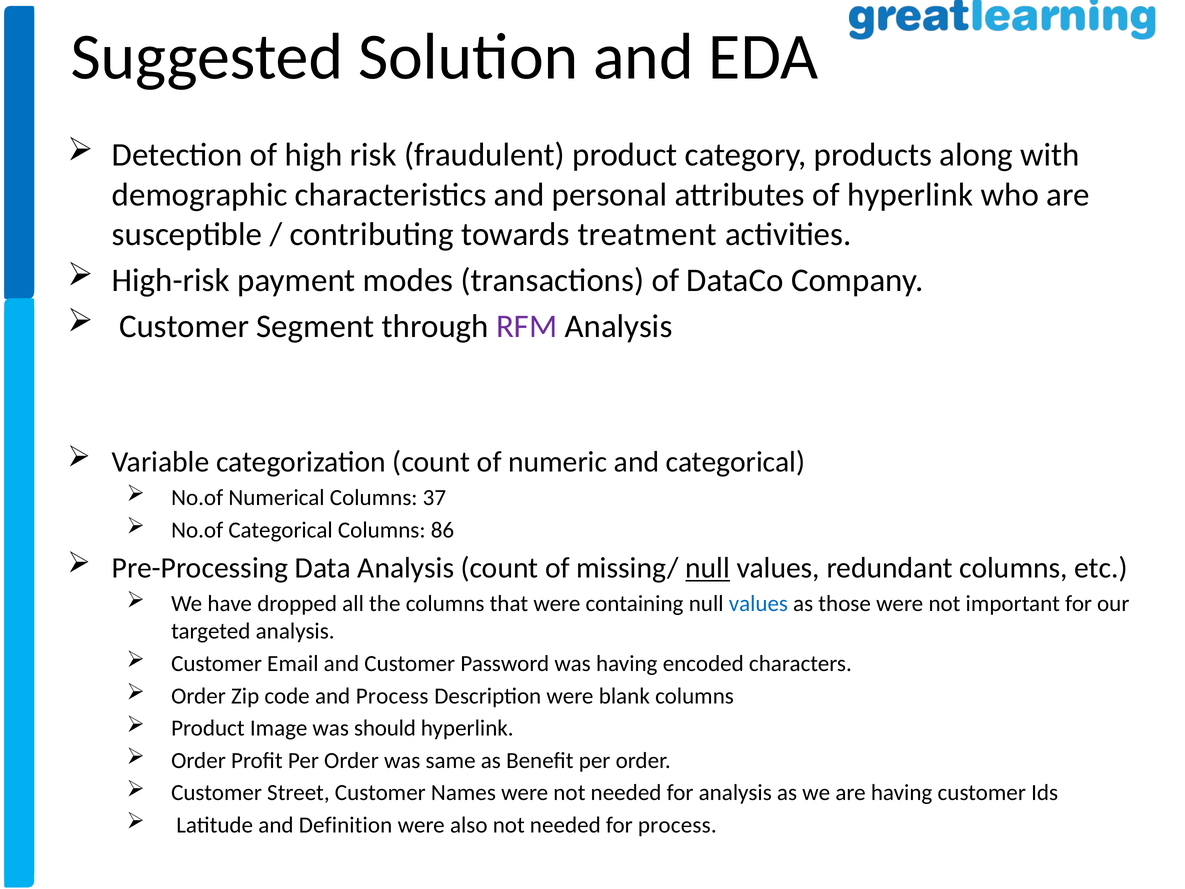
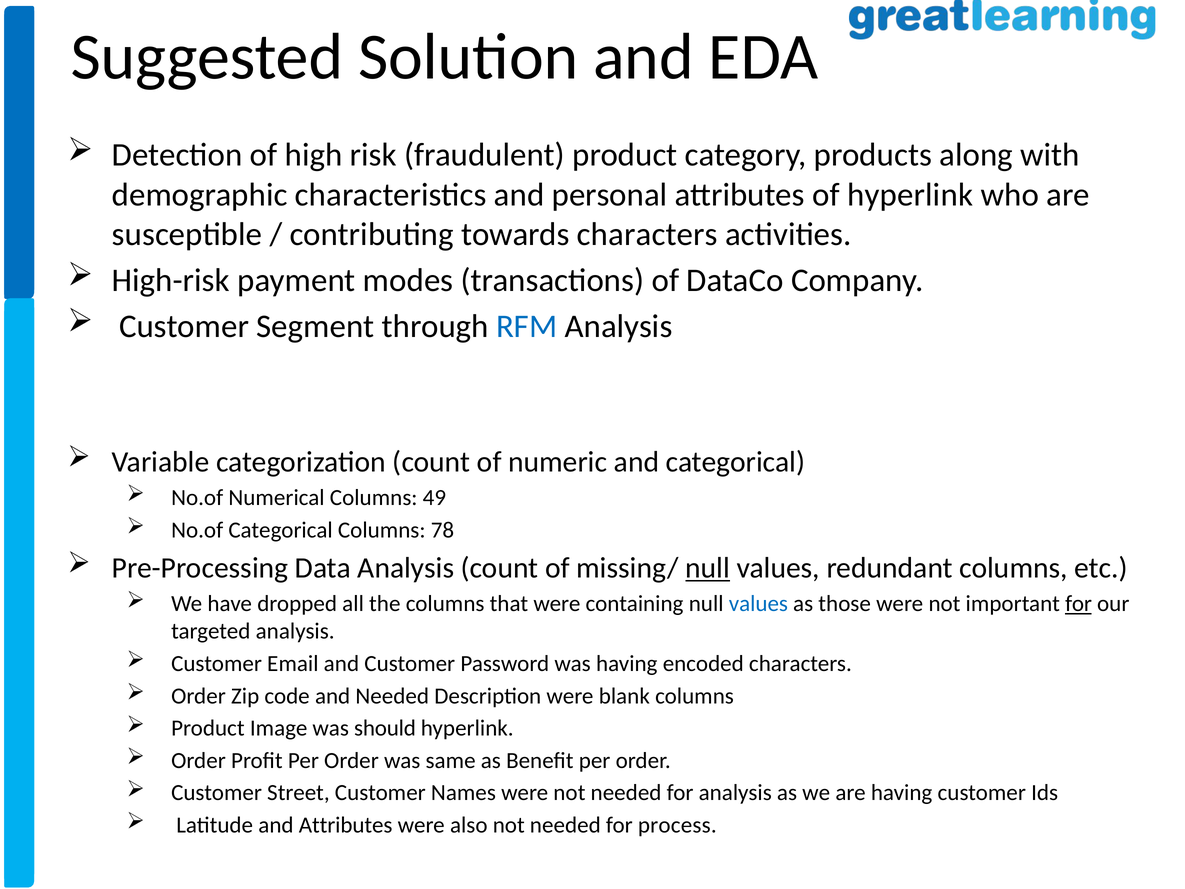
towards treatment: treatment -> characters (647, 234)
RFM colour: purple -> blue (527, 326)
37: 37 -> 49 (434, 497)
86: 86 -> 78 (442, 530)
for underline: none -> present (1079, 604)
and Process: Process -> Needed (392, 696)
and Definition: Definition -> Attributes (346, 825)
